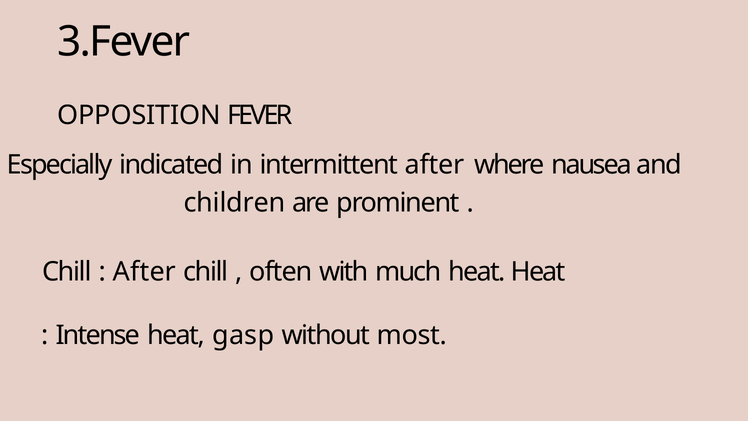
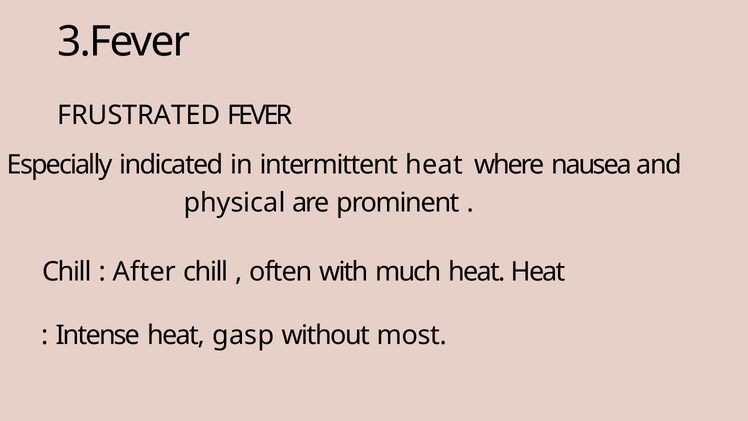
OPPOSITION: OPPOSITION -> FRUSTRATED (139, 115)
intermittent after: after -> heat (434, 165)
children: children -> physical (235, 203)
